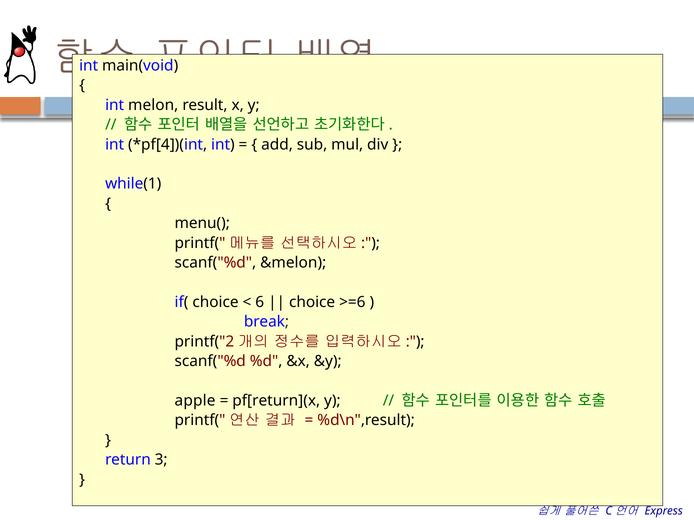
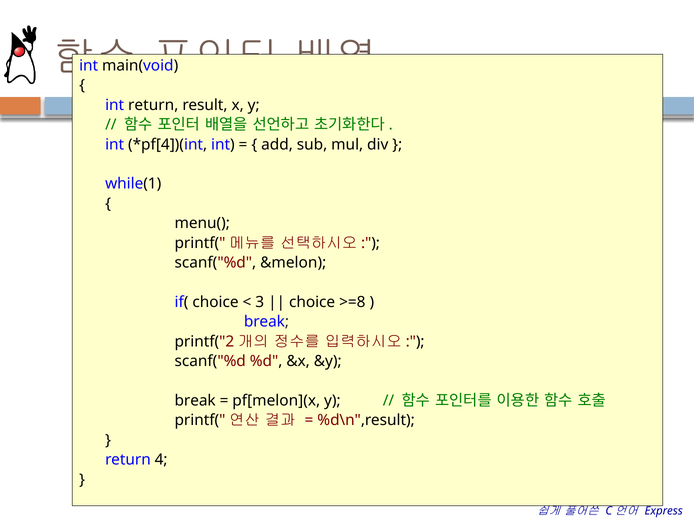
int melon: melon -> return (153, 105)
6: 6 -> 3 (260, 302)
>=6: >=6 -> >=8 (352, 302)
apple: apple -> break (195, 401)
pf[return](x: pf[return](x -> pf[melon](x (276, 401)
3: 3 -> 4 (161, 460)
